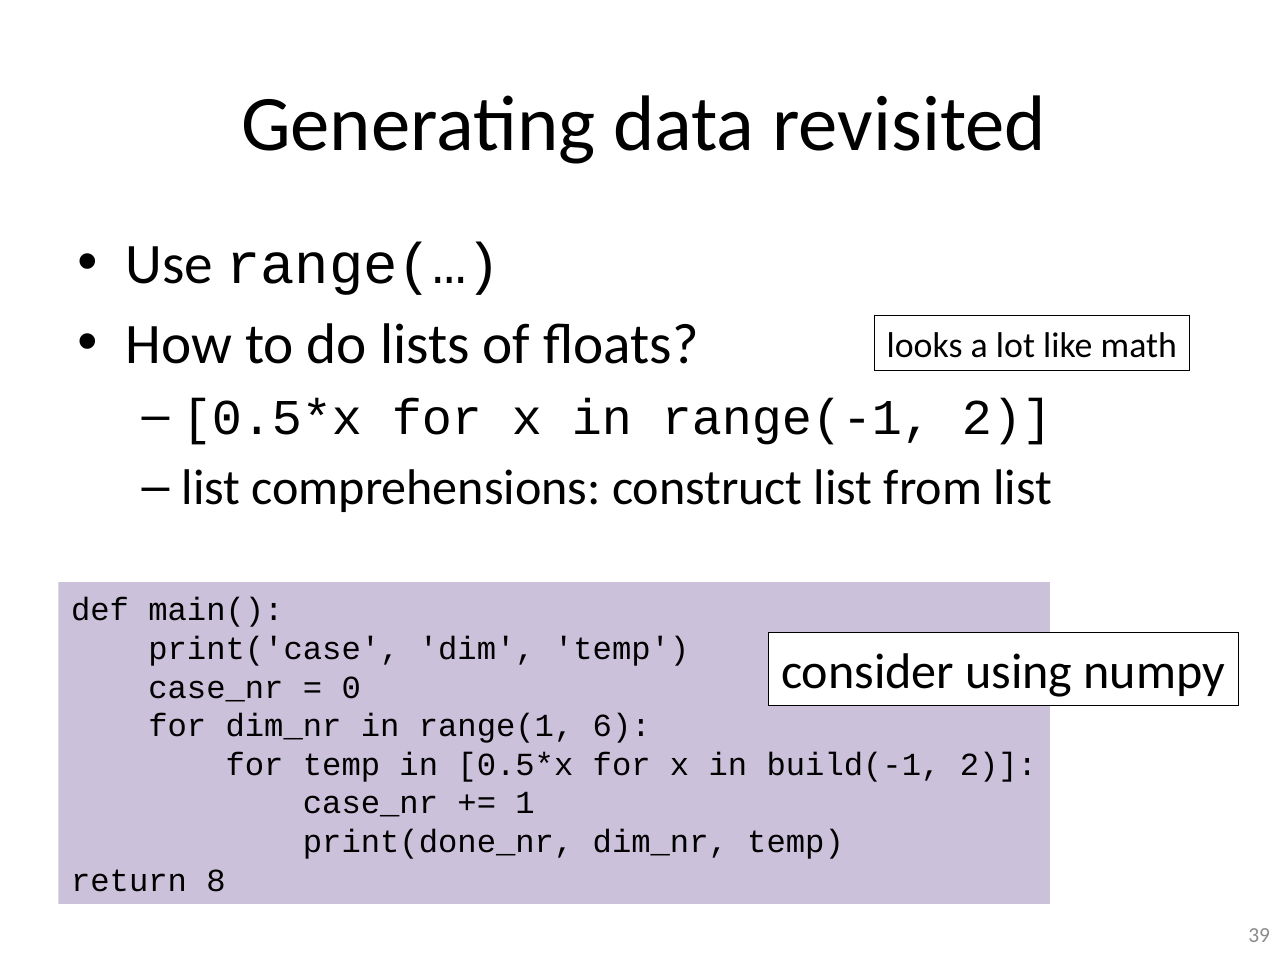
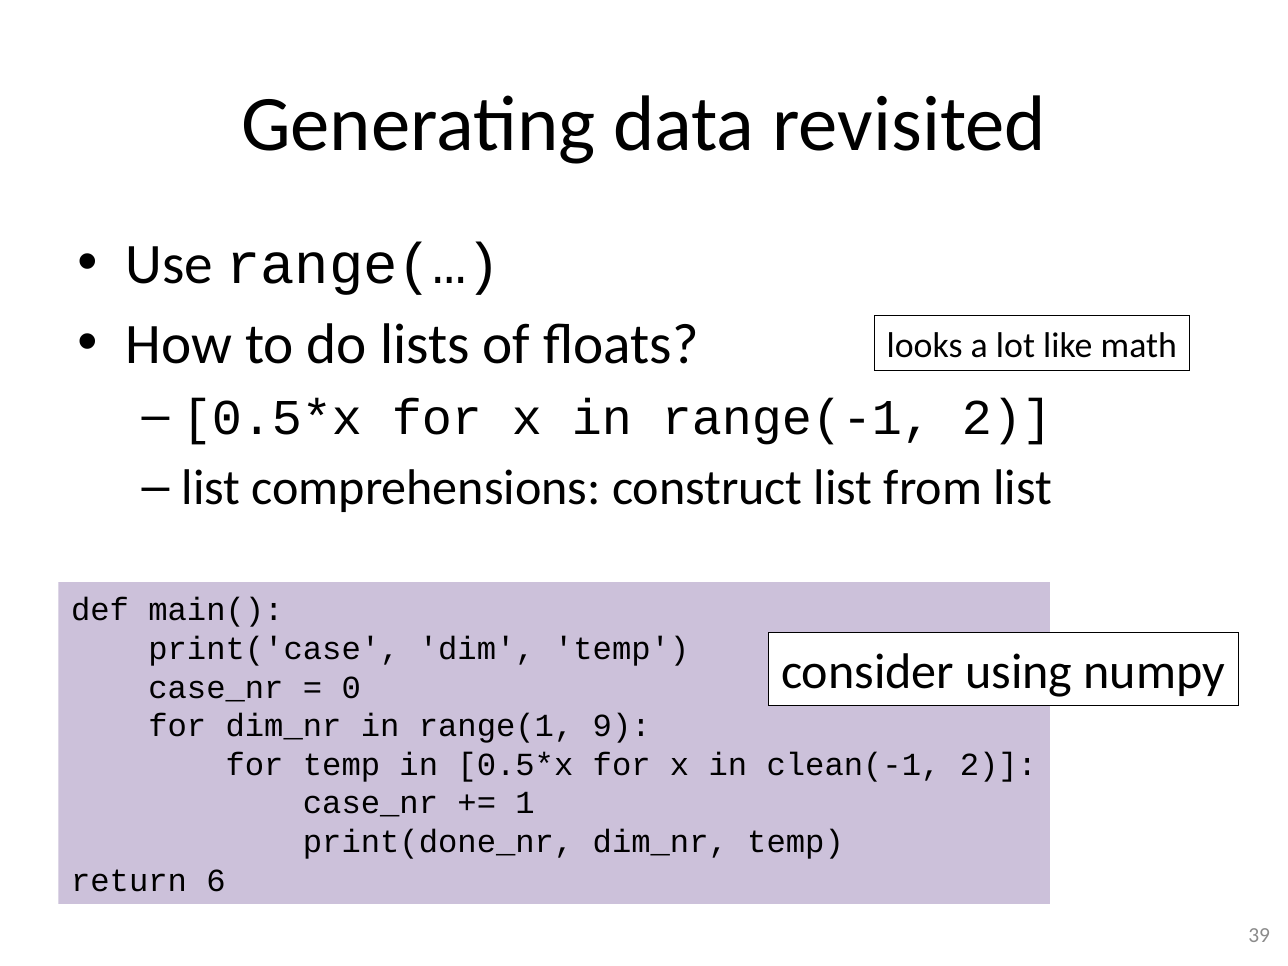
6: 6 -> 9 (622, 726)
build(-1: build(-1 -> clean(-1 (854, 765)
8: 8 -> 6 (216, 881)
